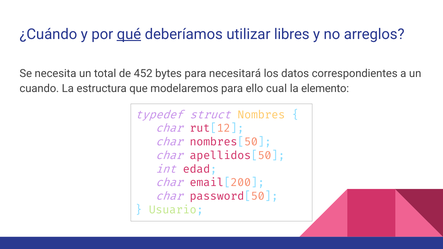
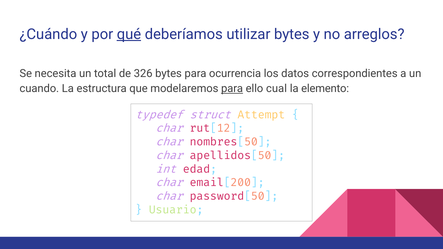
utilizar libres: libres -> bytes (292, 34)
452: 452 -> 326 (143, 73)
necesitará: necesitará -> ocurrencia (235, 73)
para underline: none -> present (232, 89)
Nombres: Nombres -> Attempt (261, 115)
